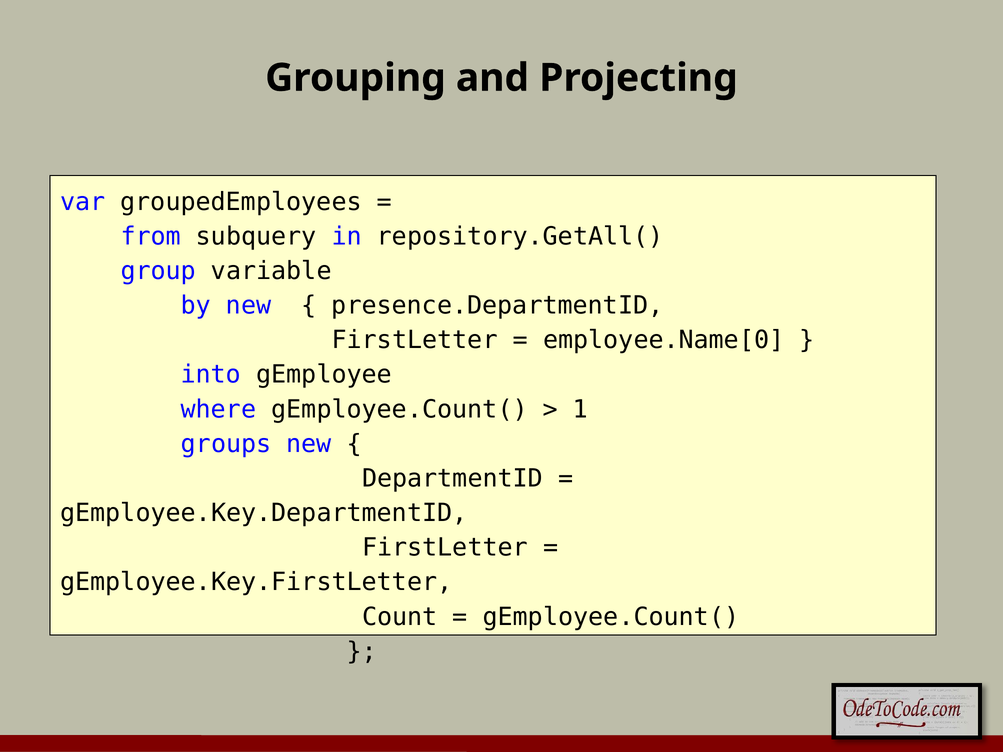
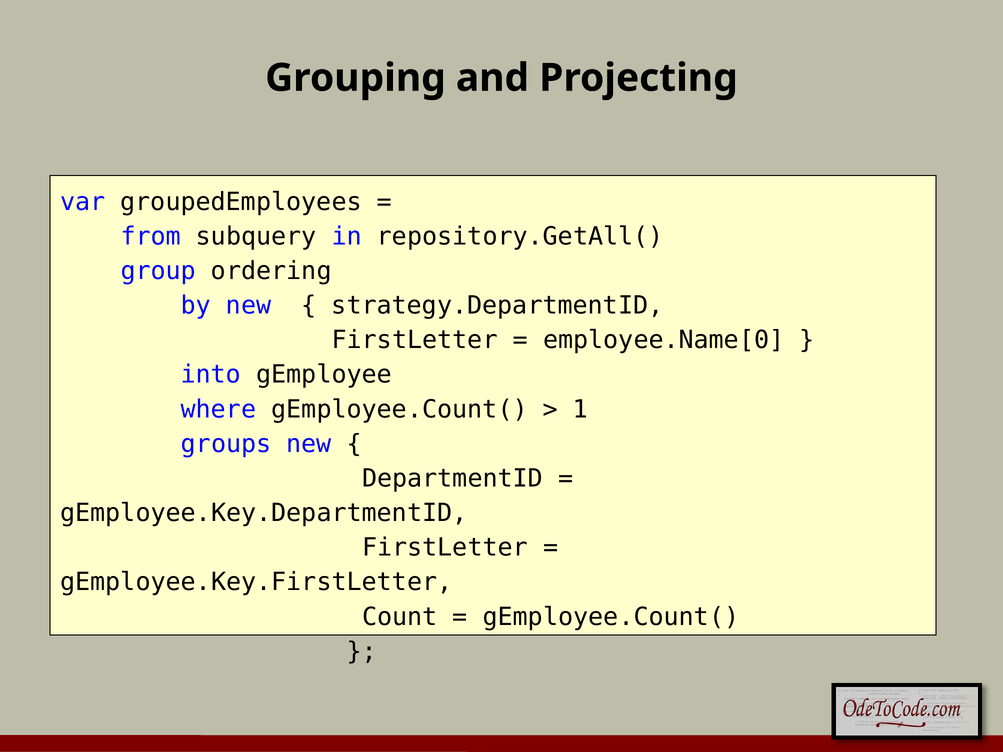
variable: variable -> ordering (271, 271)
presence.DepartmentID: presence.DepartmentID -> strategy.DepartmentID (497, 306)
